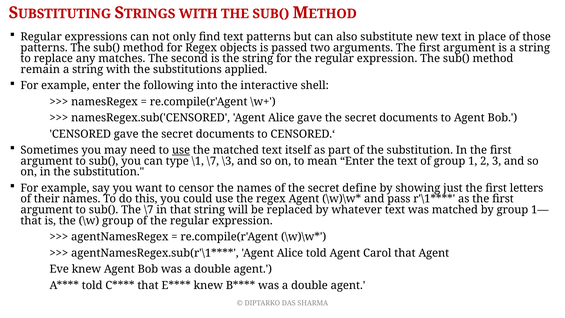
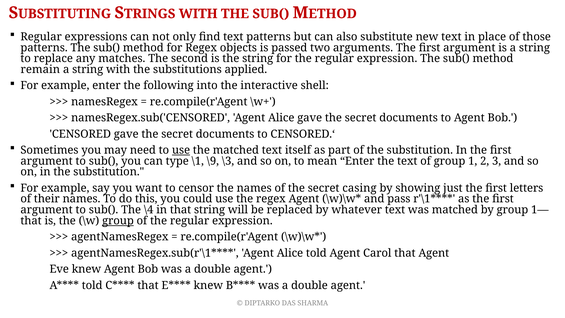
\1 \7: \7 -> \9 (213, 161)
define: define -> casing (359, 188)
The \7: \7 -> \4 (149, 210)
group underline: none -> present (118, 221)
